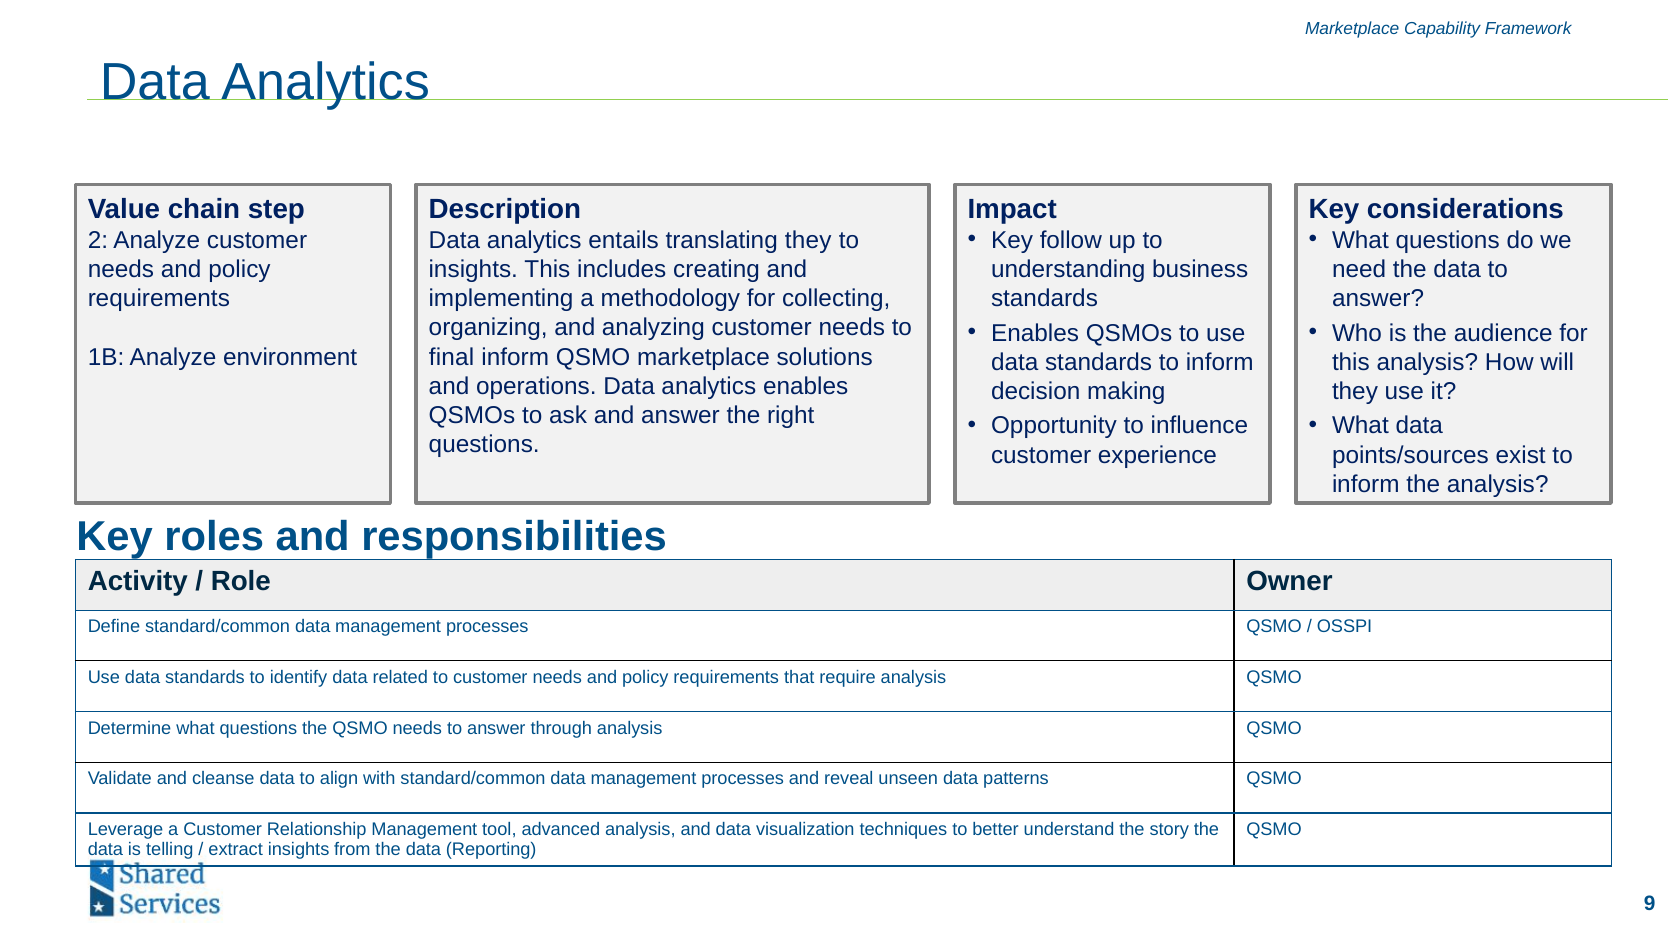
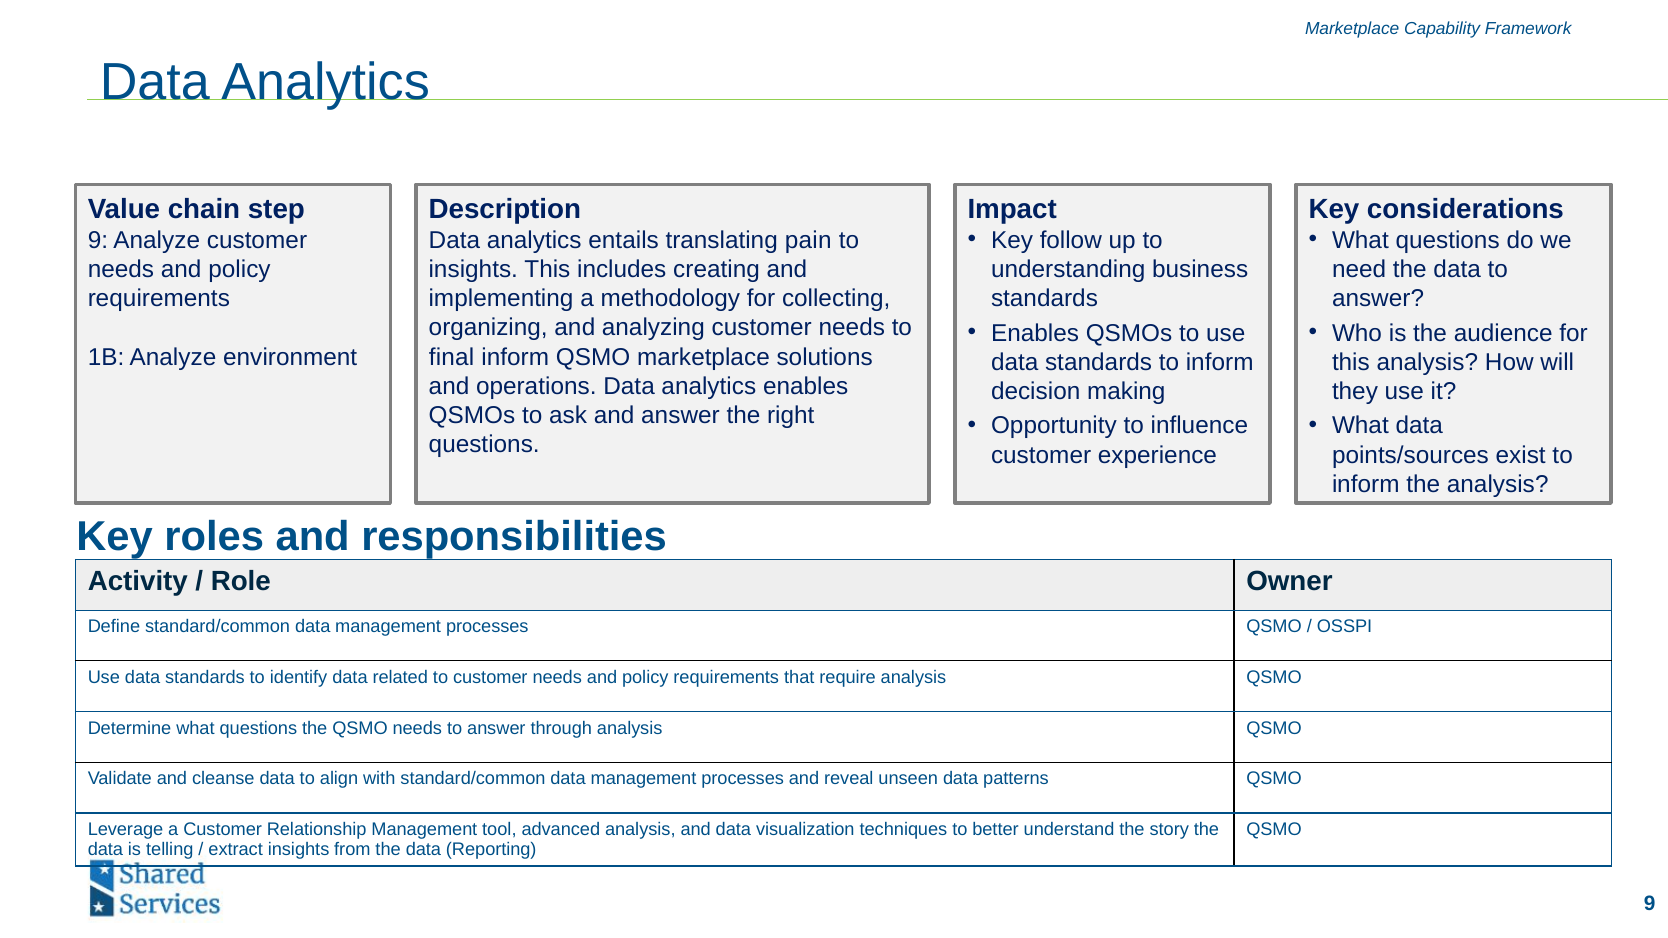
2: 2 -> 9 (98, 240)
translating they: they -> pain (808, 240)
